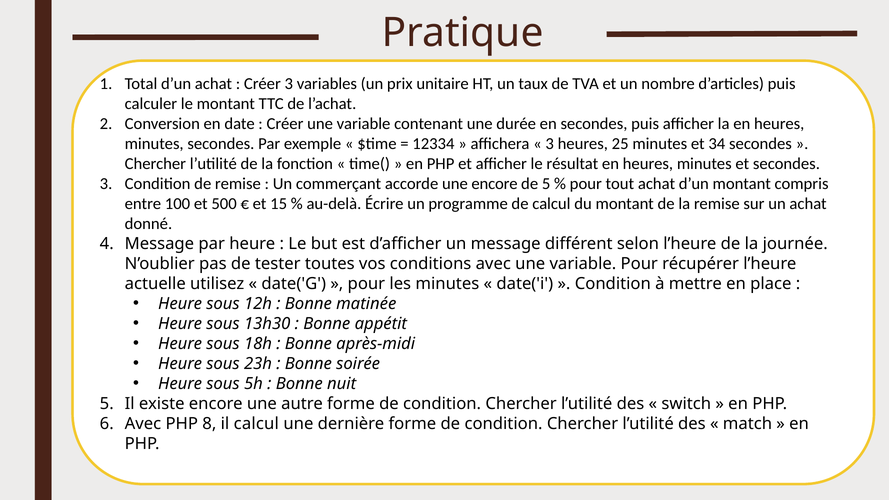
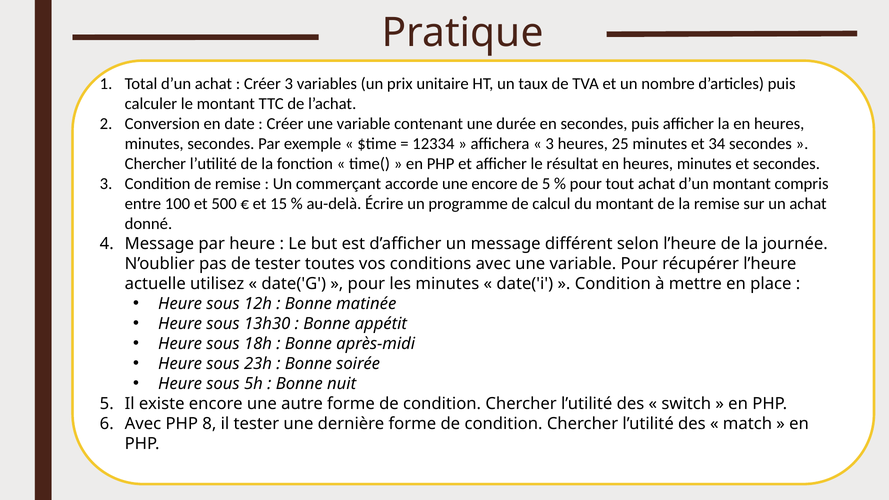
il calcul: calcul -> tester (256, 424)
